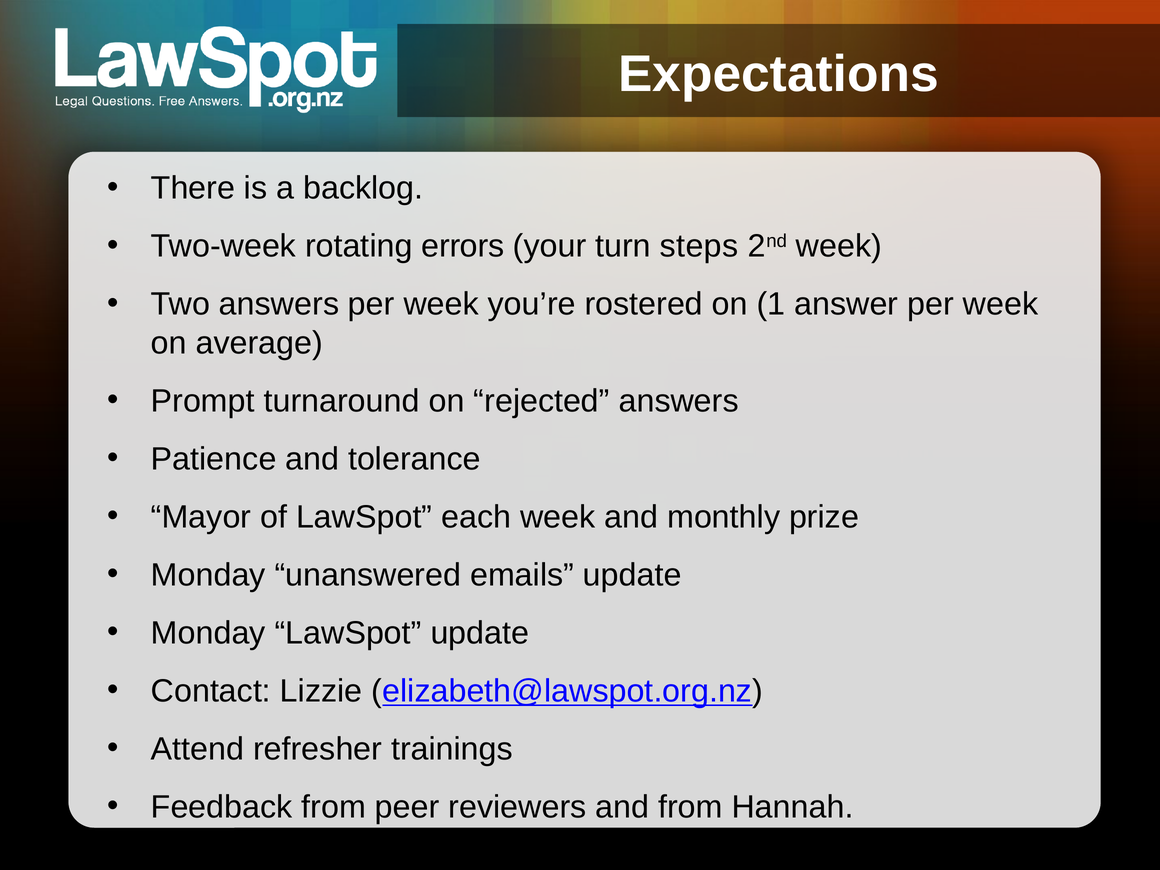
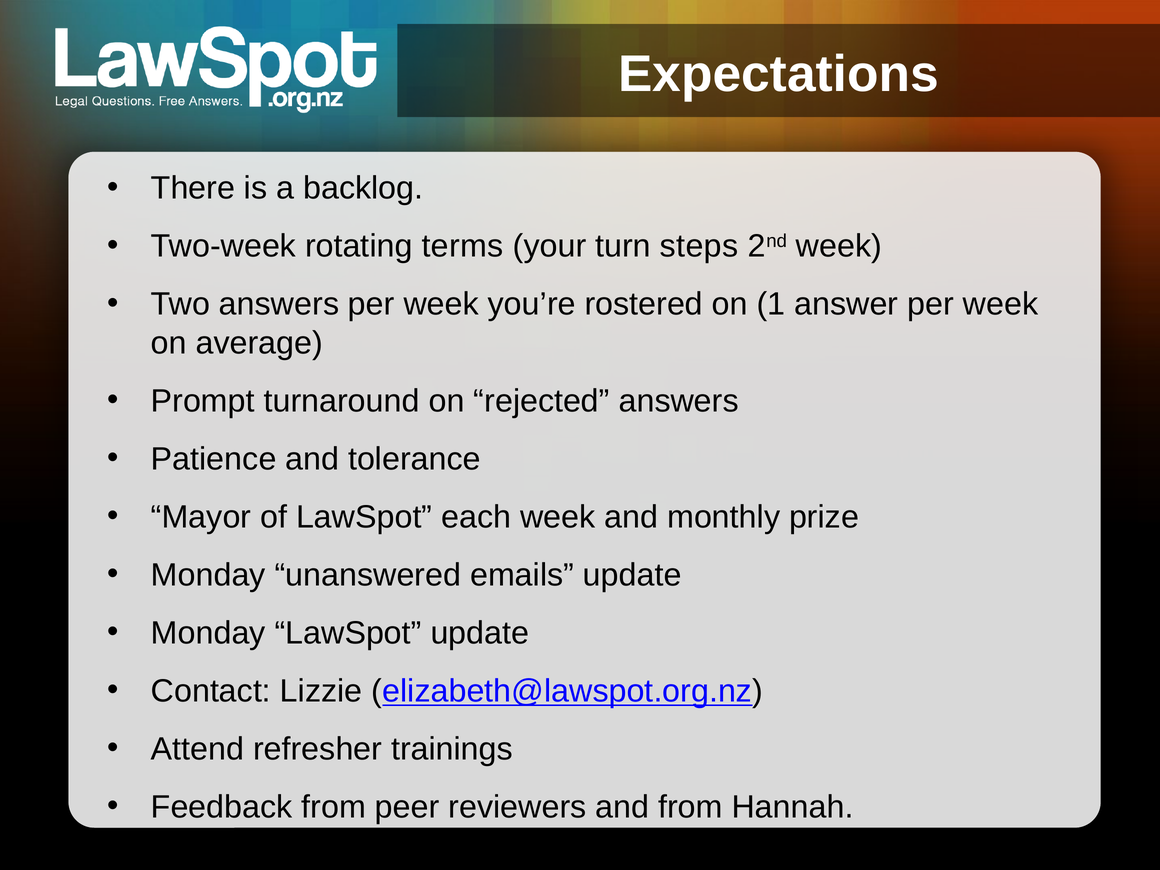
errors: errors -> terms (463, 246)
